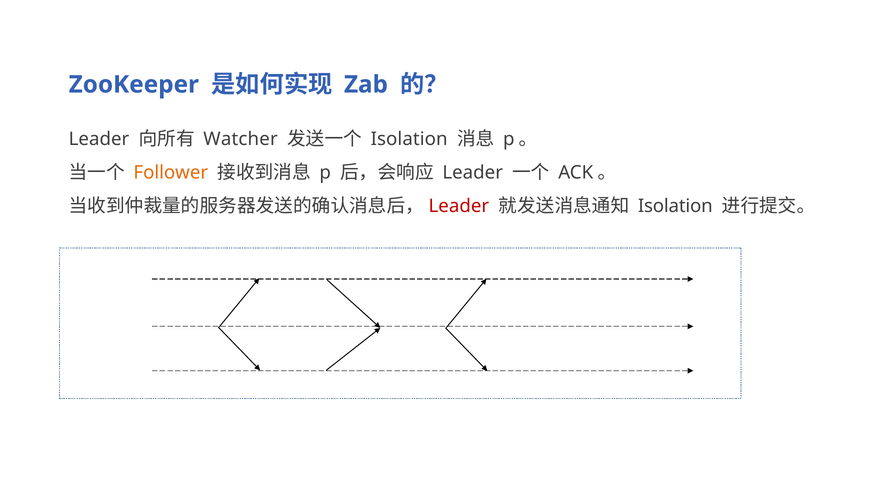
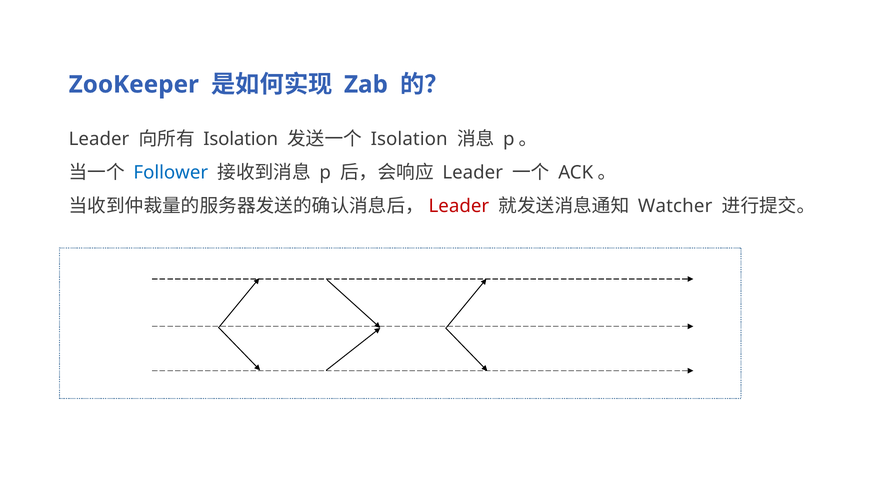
Watcher: Watcher -> Isolation (241, 139)
Follower colour: orange -> blue (171, 173)
Isolation: Isolation -> Watcher (675, 206)
